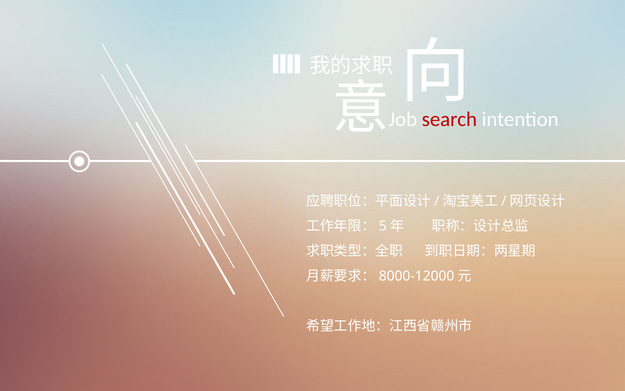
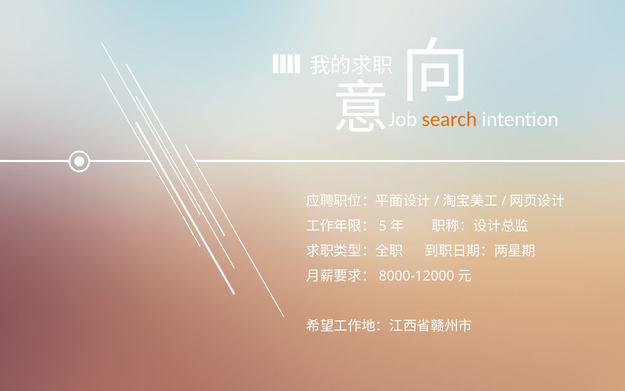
search colour: red -> orange (449, 119)
